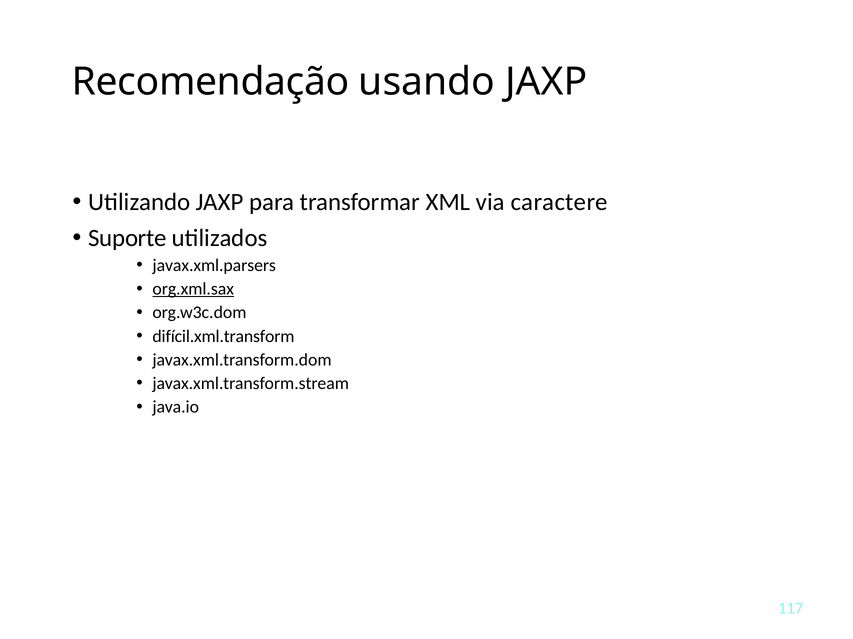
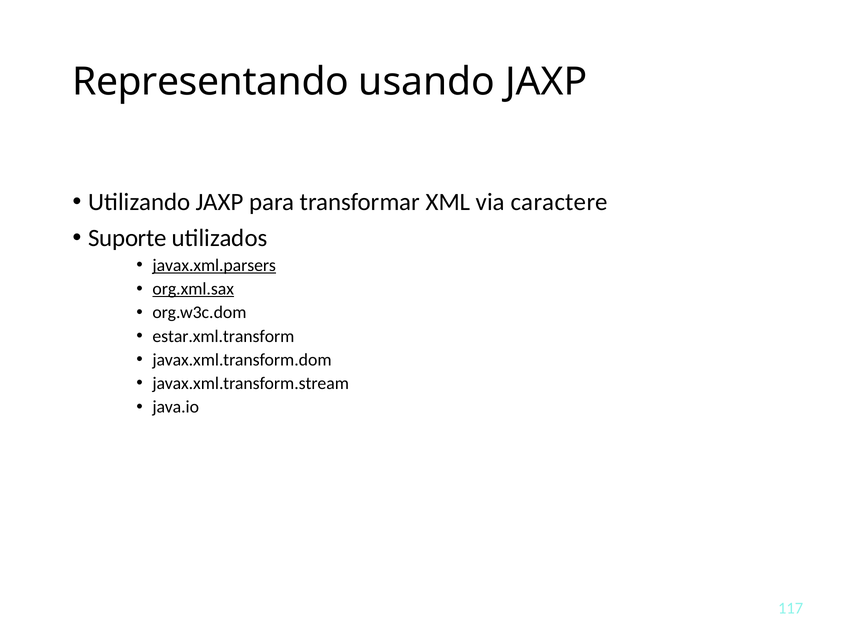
Recomendação: Recomendação -> Representando (211, 82)
javax.xml.parsers underline: none -> present (214, 266)
difícil.xml.transform: difícil.xml.transform -> estar.xml.transform (223, 337)
